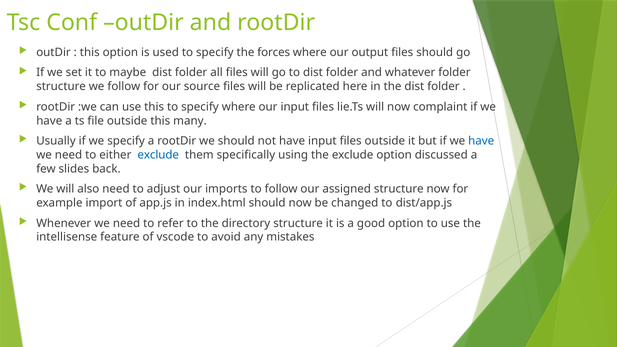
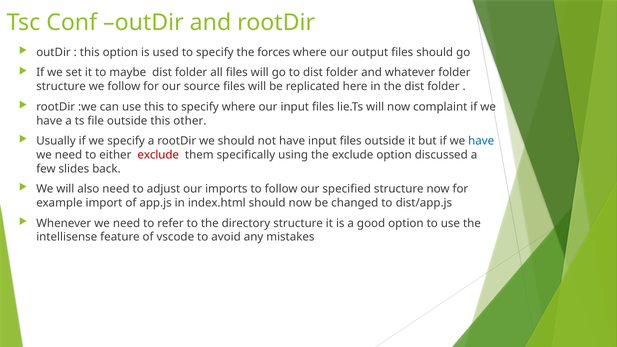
many: many -> other (190, 121)
exclude colour: blue -> red (158, 155)
assigned: assigned -> specified (347, 189)
